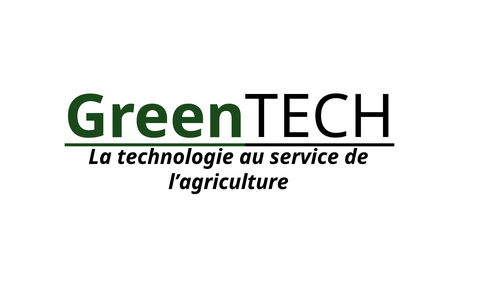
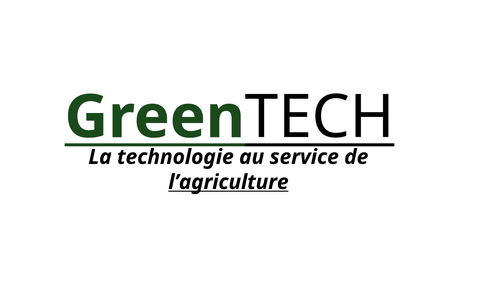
l’agriculture underline: none -> present (228, 182)
